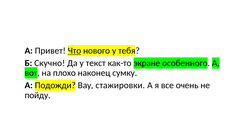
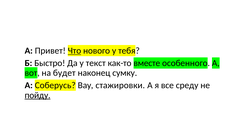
Скучно: Скучно -> Быстро (50, 63)
экране: экране -> вместе (147, 63)
плохо: плохо -> будет (64, 73)
Подожди: Подожди -> Соберусь (55, 86)
очень: очень -> среду (187, 86)
пойду underline: none -> present (38, 95)
